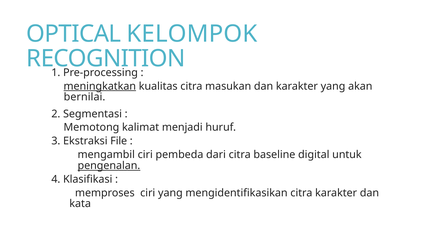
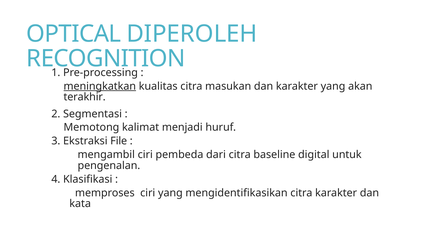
KELOMPOK: KELOMPOK -> DIPEROLEH (192, 34)
bernilai: bernilai -> terakhir (85, 97)
pengenalan underline: present -> none (109, 165)
